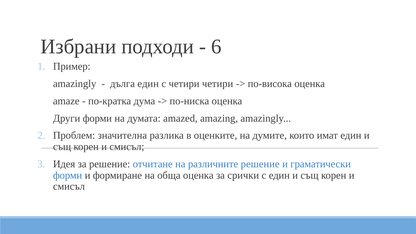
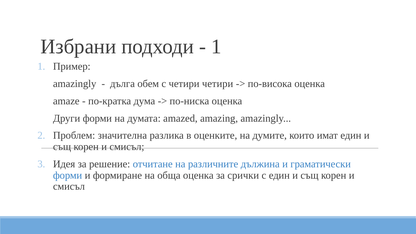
6: 6 -> 1 (217, 47)
дълга един: един -> обем (148, 84)
различните решение: решение -> дължина (260, 164)
